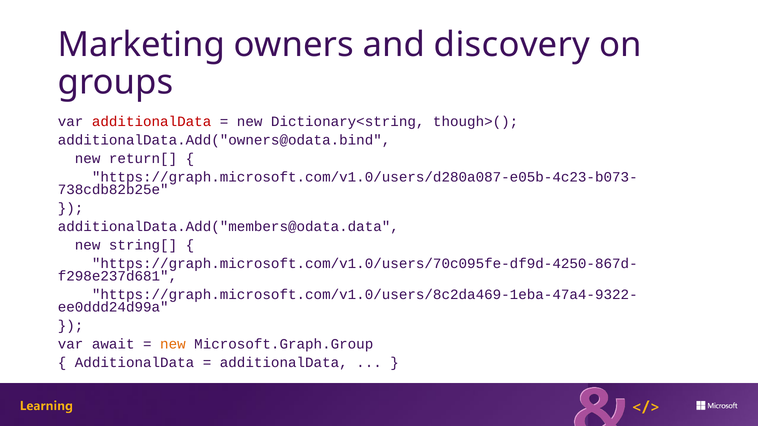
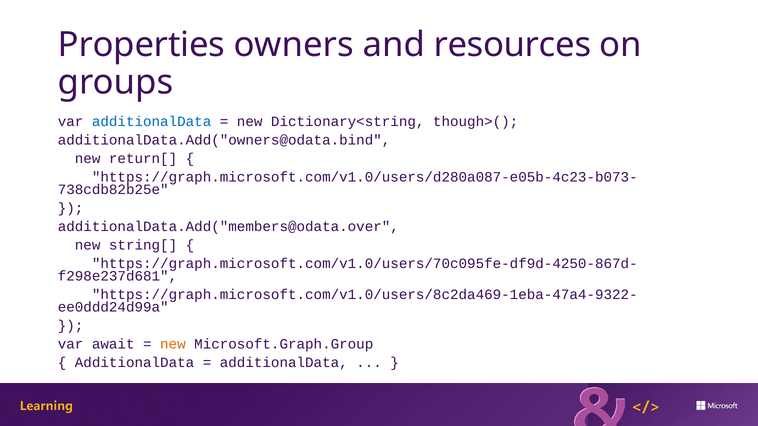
Marketing: Marketing -> Properties (141, 45)
discovery: discovery -> resources (512, 45)
additionalData colour: red -> blue (152, 121)
additionalData.Add("members@odata.data: additionalData.Add("members@odata.data -> additionalData.Add("members@odata.over (228, 227)
